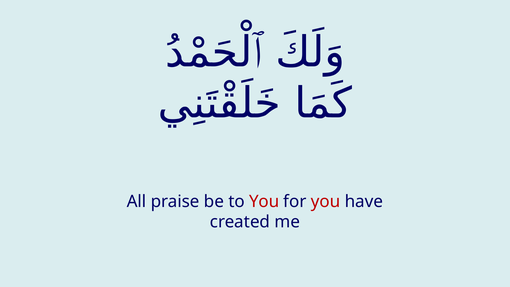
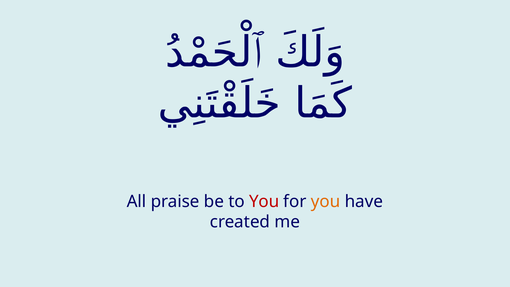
you colour: red -> orange (326, 201)
